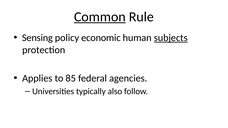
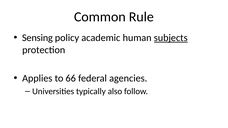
Common underline: present -> none (100, 17)
economic: economic -> academic (101, 38)
85: 85 -> 66 (71, 78)
